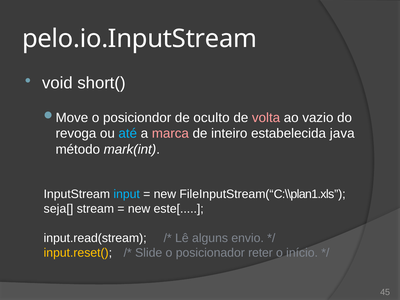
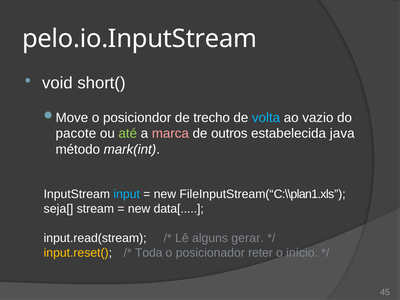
oculto: oculto -> trecho (212, 118)
volta colour: pink -> light blue (266, 118)
revoga: revoga -> pacote (76, 134)
até colour: light blue -> light green (128, 134)
inteiro: inteiro -> outros (229, 134)
este[: este[ -> data[ (179, 209)
envio: envio -> gerar (248, 238)
Slide: Slide -> Toda (149, 253)
